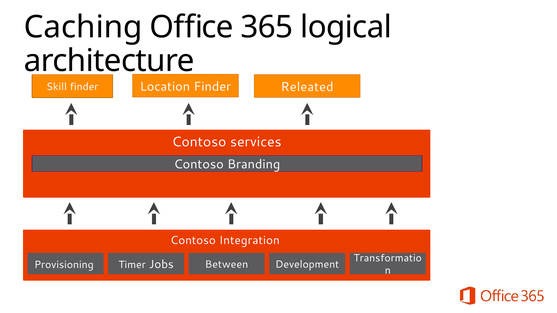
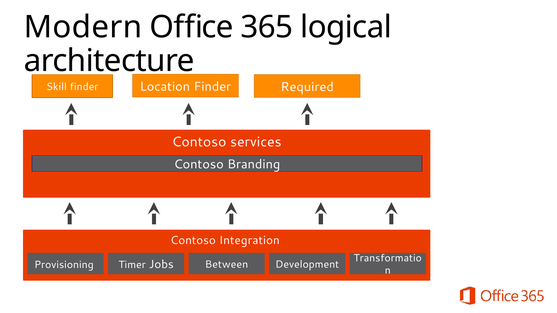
Caching: Caching -> Modern (83, 27)
Releated: Releated -> Required (307, 87)
